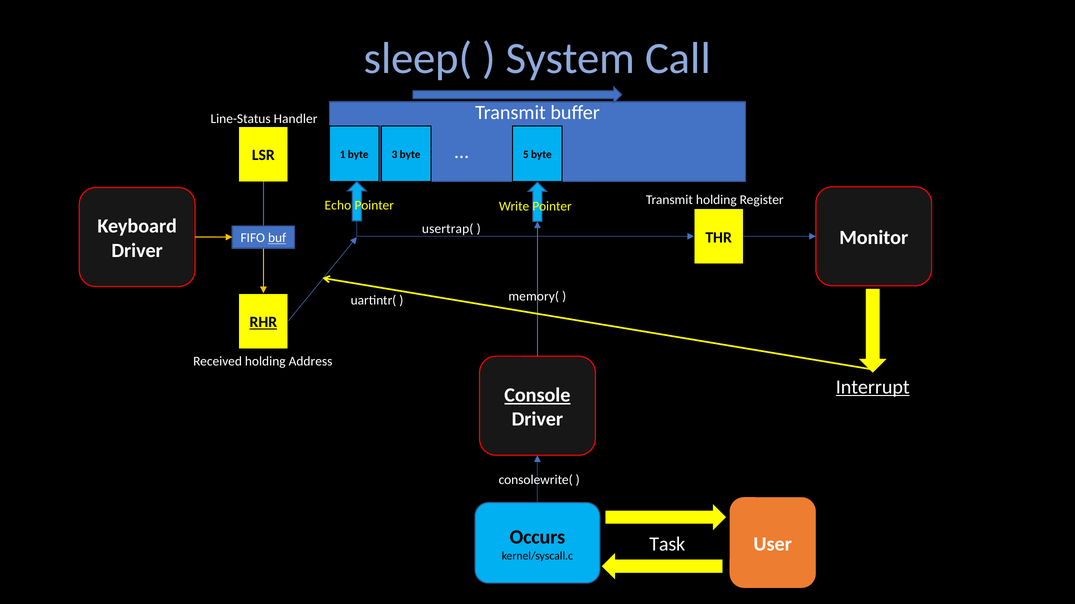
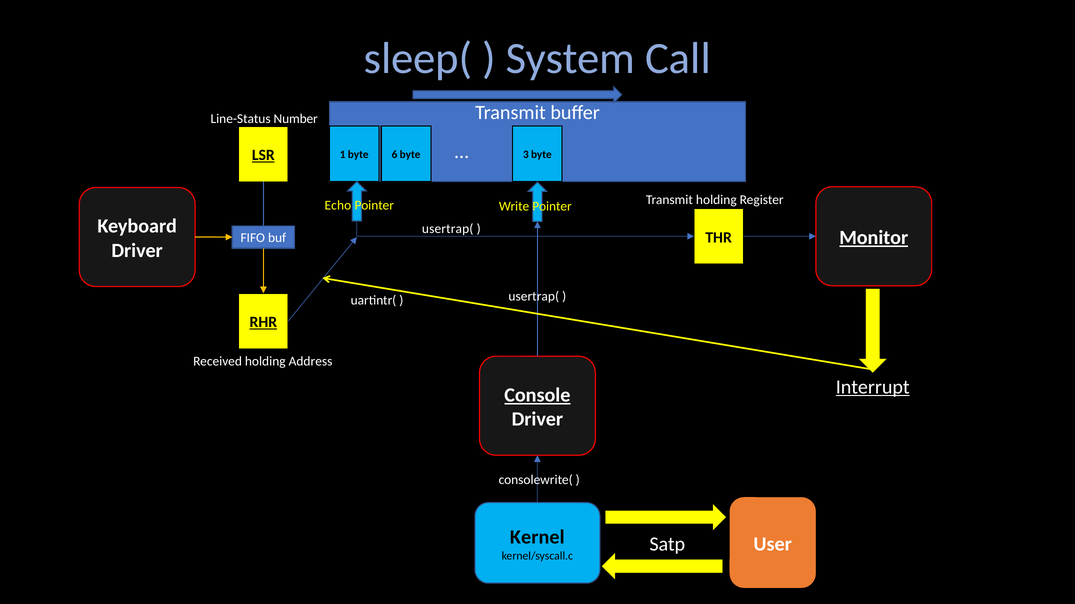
Handler: Handler -> Number (296, 119)
LSR underline: none -> present (263, 155)
3: 3 -> 6 (394, 155)
5: 5 -> 3 (526, 155)
Monitor underline: none -> present (874, 238)
buf underline: present -> none (277, 238)
memory(: memory( -> usertrap( (534, 297)
Occurs: Occurs -> Kernel (537, 538)
Task: Task -> Satp (667, 545)
